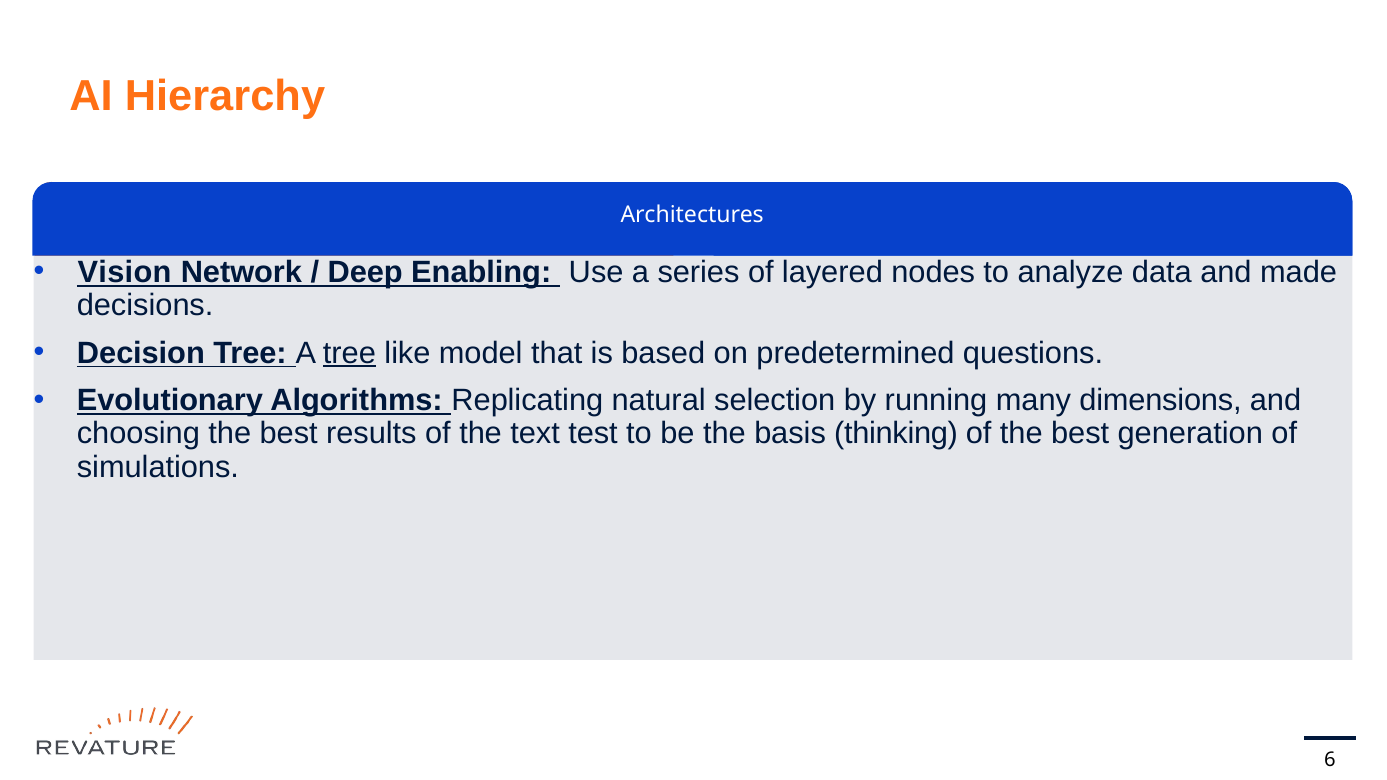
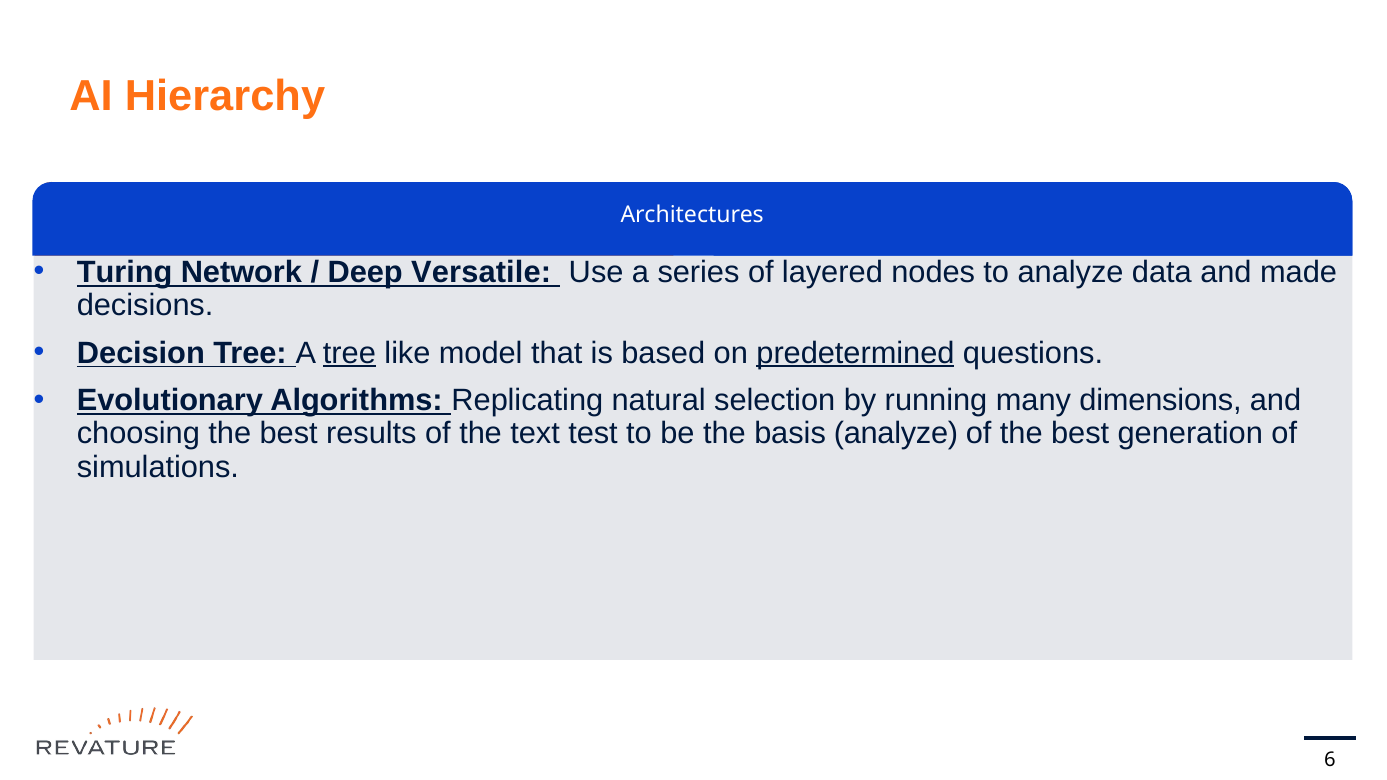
Vision: Vision -> Turing (125, 272)
Enabling: Enabling -> Versatile (481, 272)
predetermined underline: none -> present (855, 353)
basis thinking: thinking -> analyze (896, 434)
